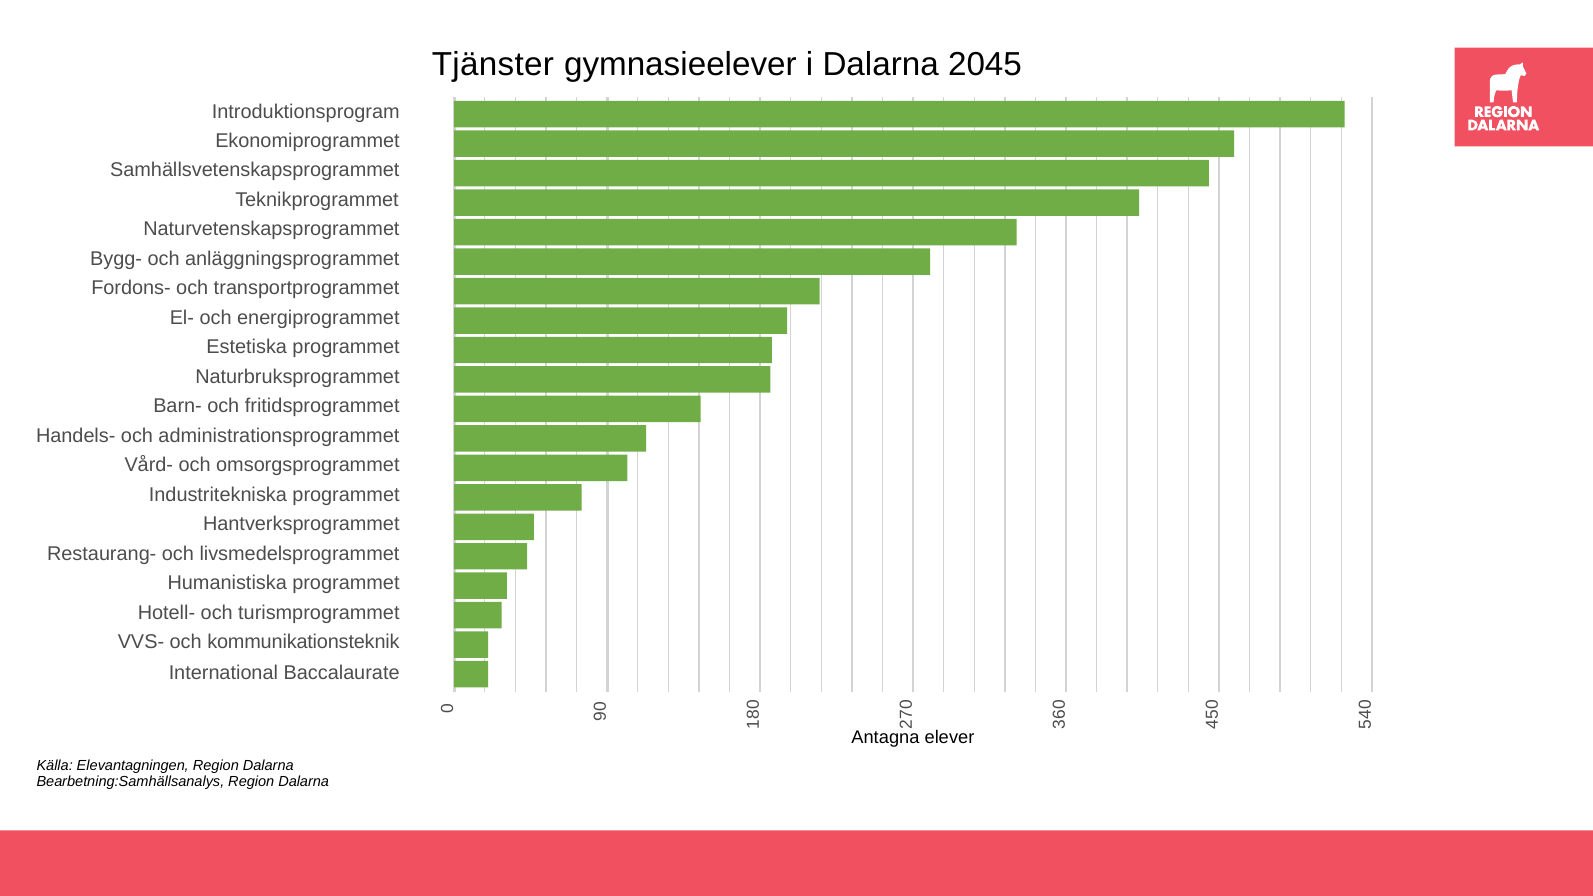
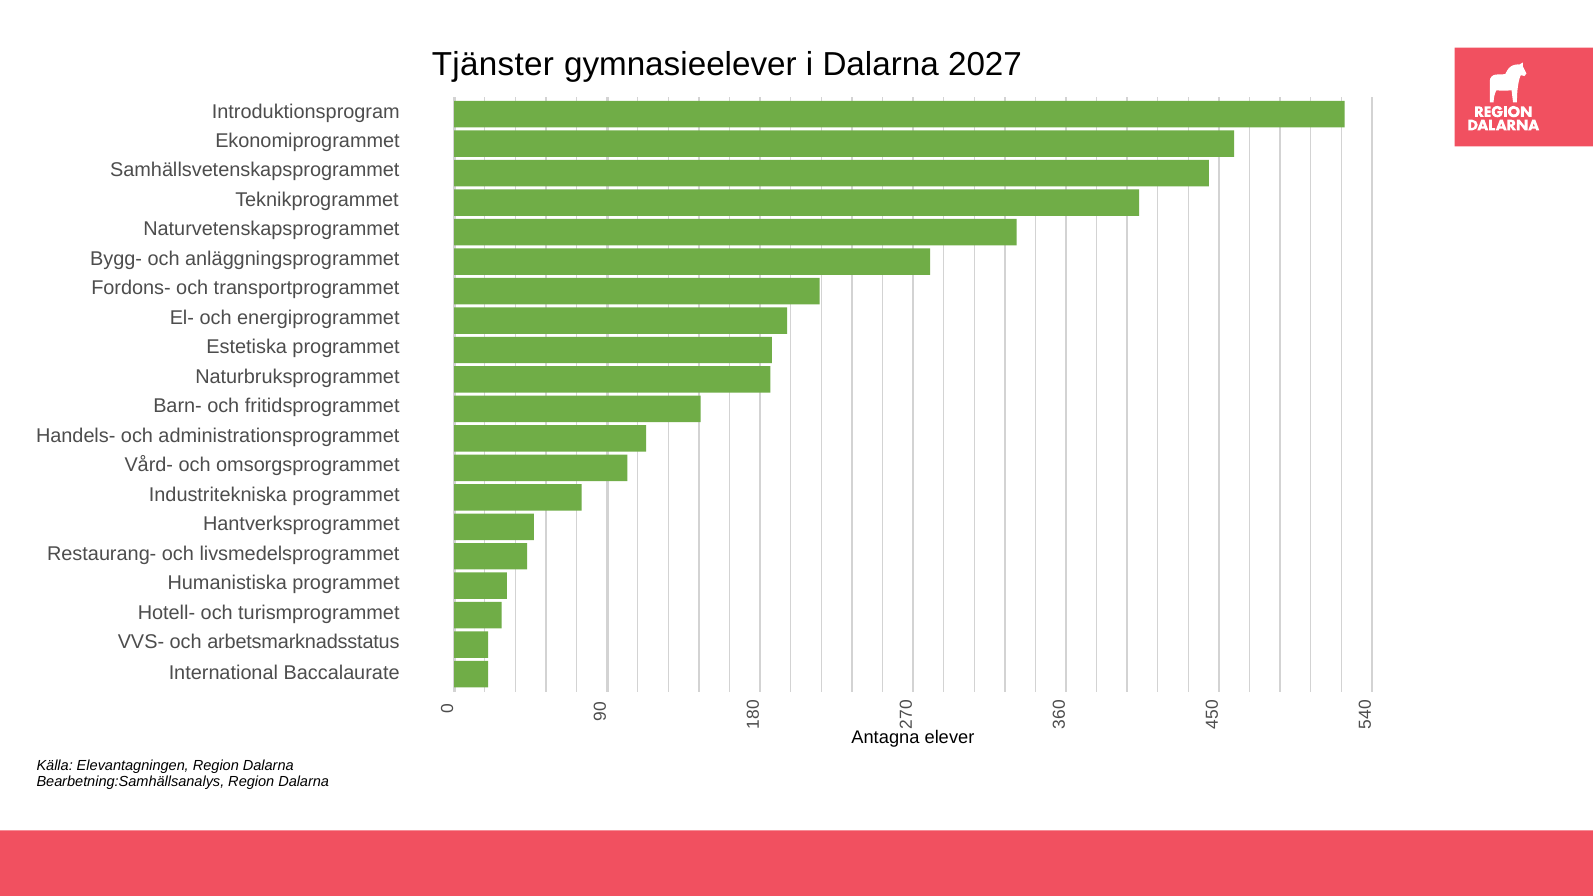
2045: 2045 -> 2027 (985, 64)
kommunikationsteknik: kommunikationsteknik -> arbetsmarknadsstatus (303, 642)
